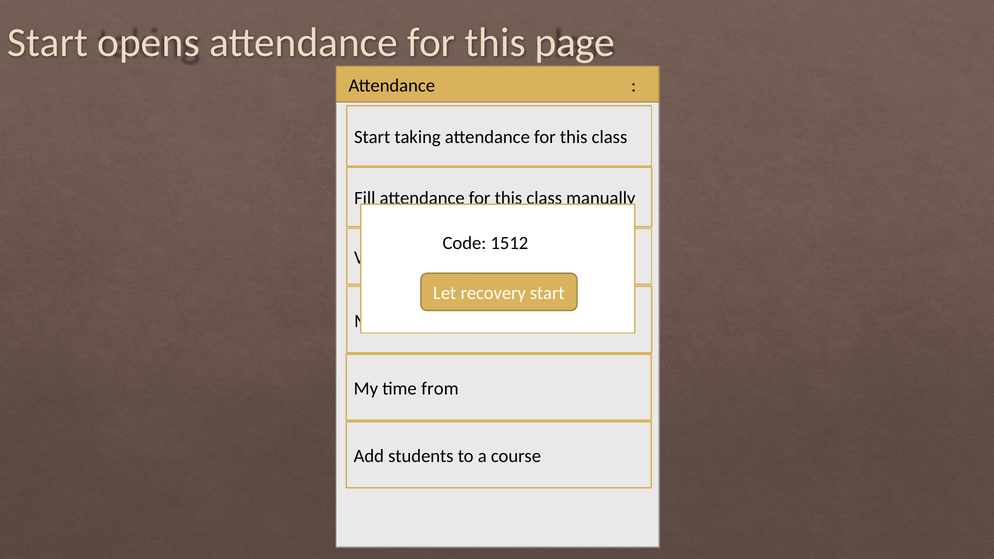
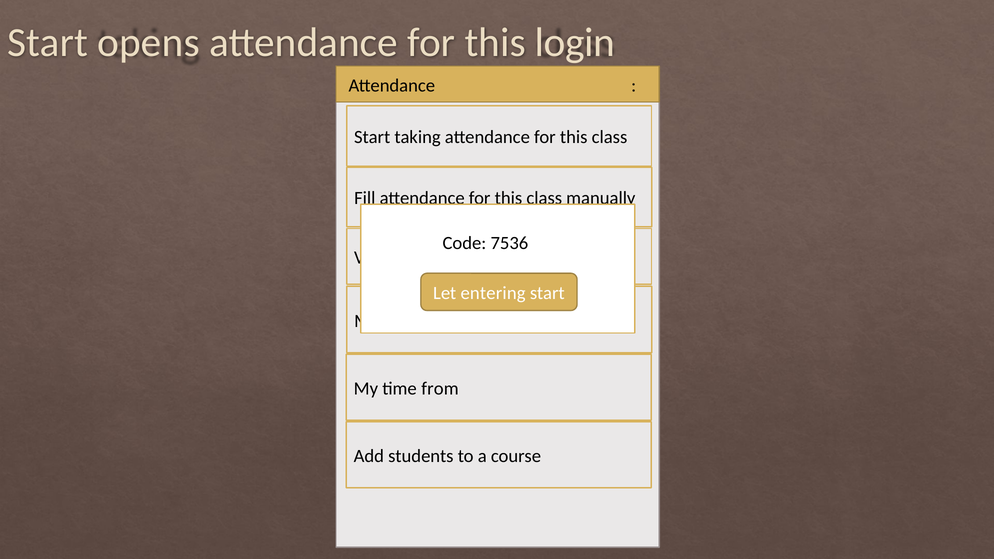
page: page -> login (575, 42)
1512: 1512 -> 7536 (509, 243)
recovery: recovery -> entering (493, 293)
